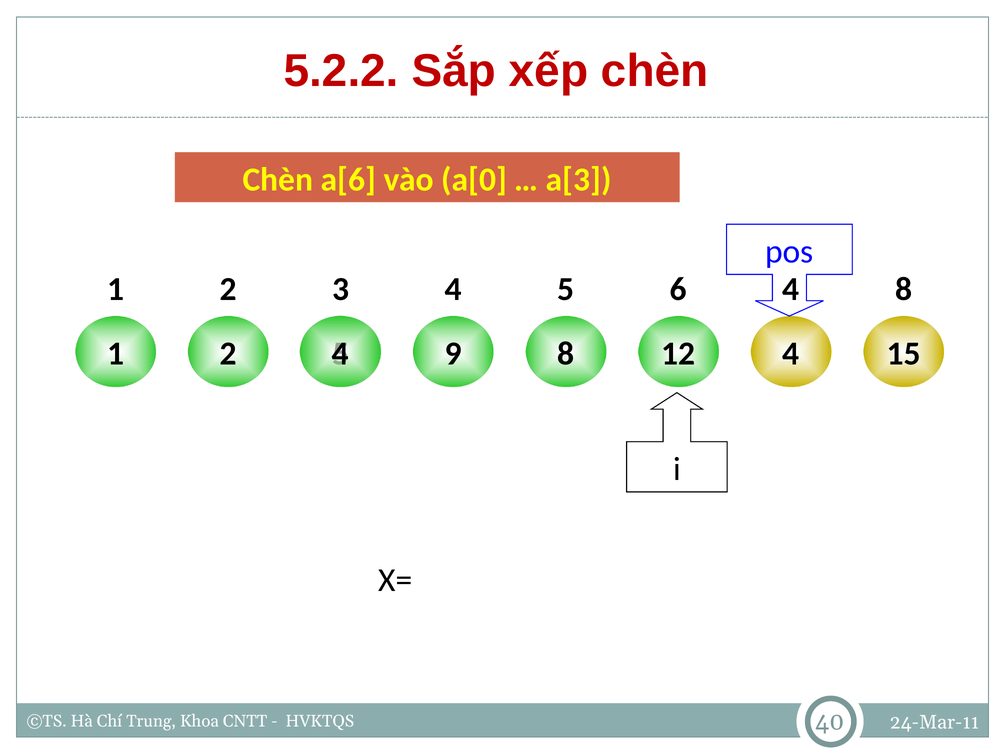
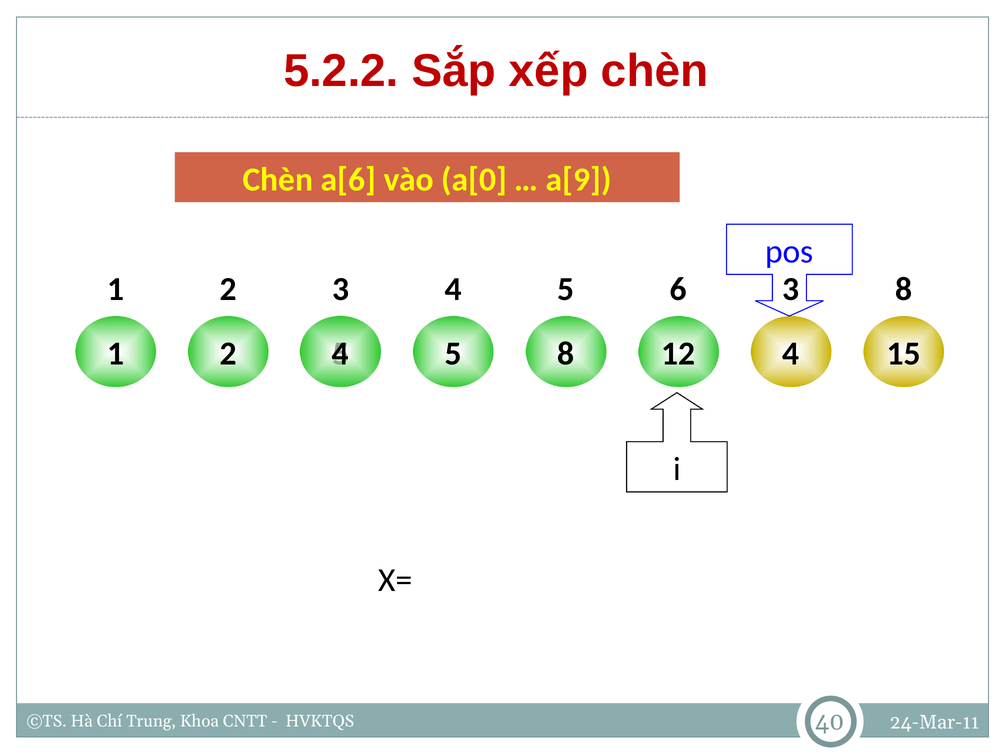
a[3: a[3 -> a[9 (579, 180)
6 4: 4 -> 3 (791, 289)
9: 9 -> 5 (453, 354)
